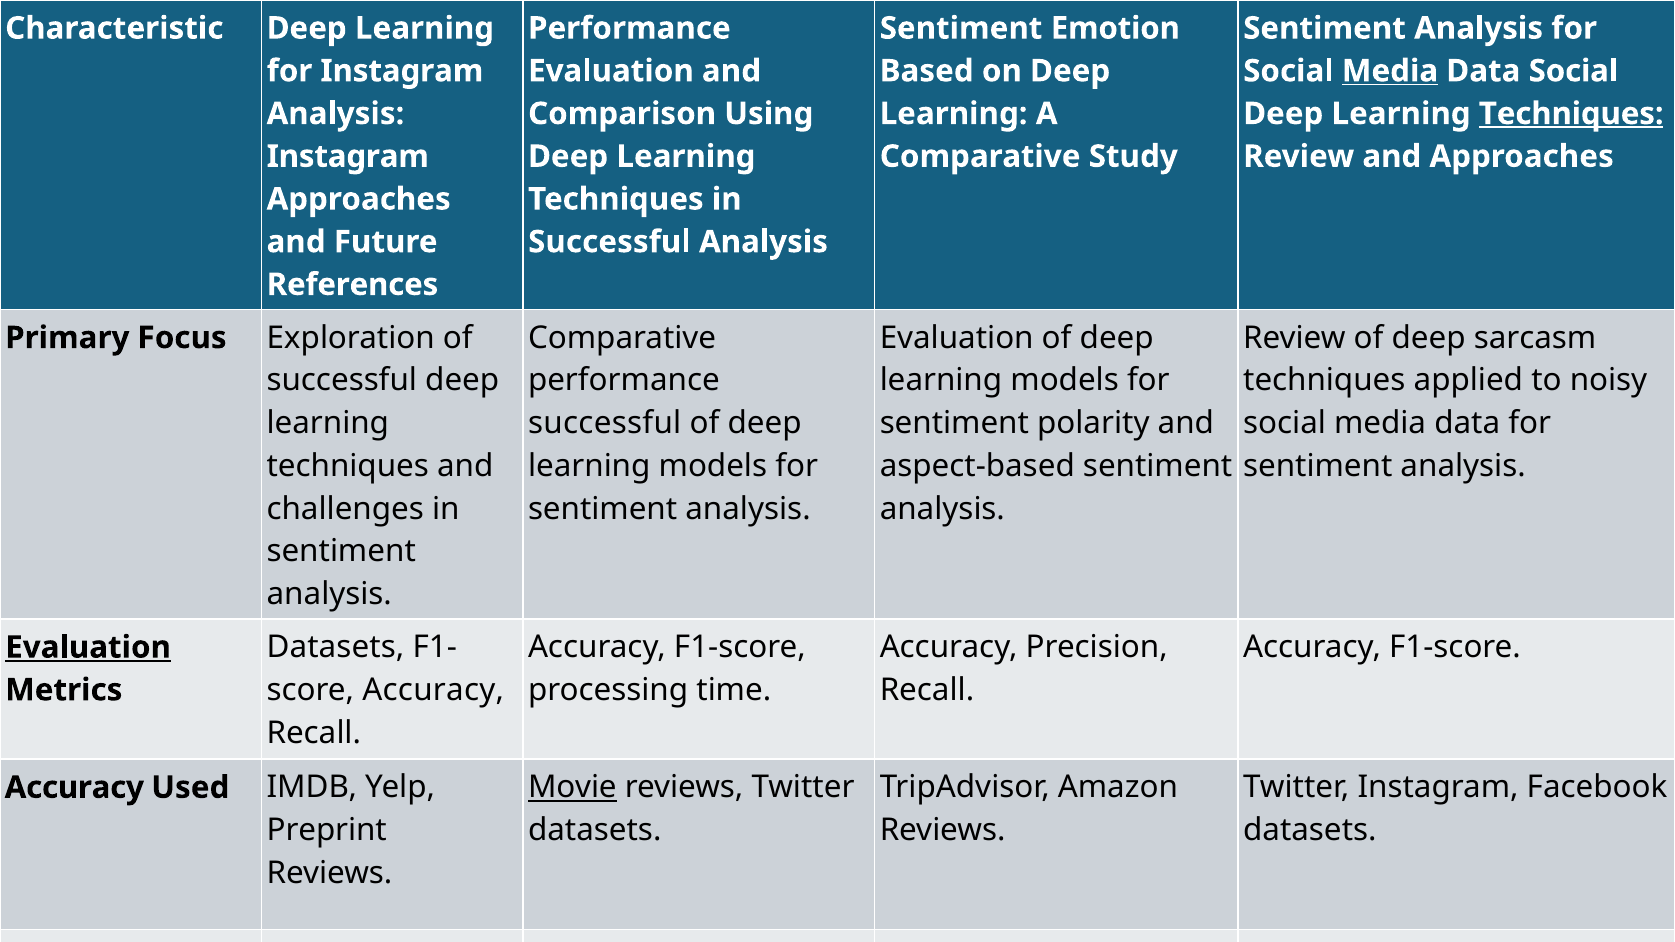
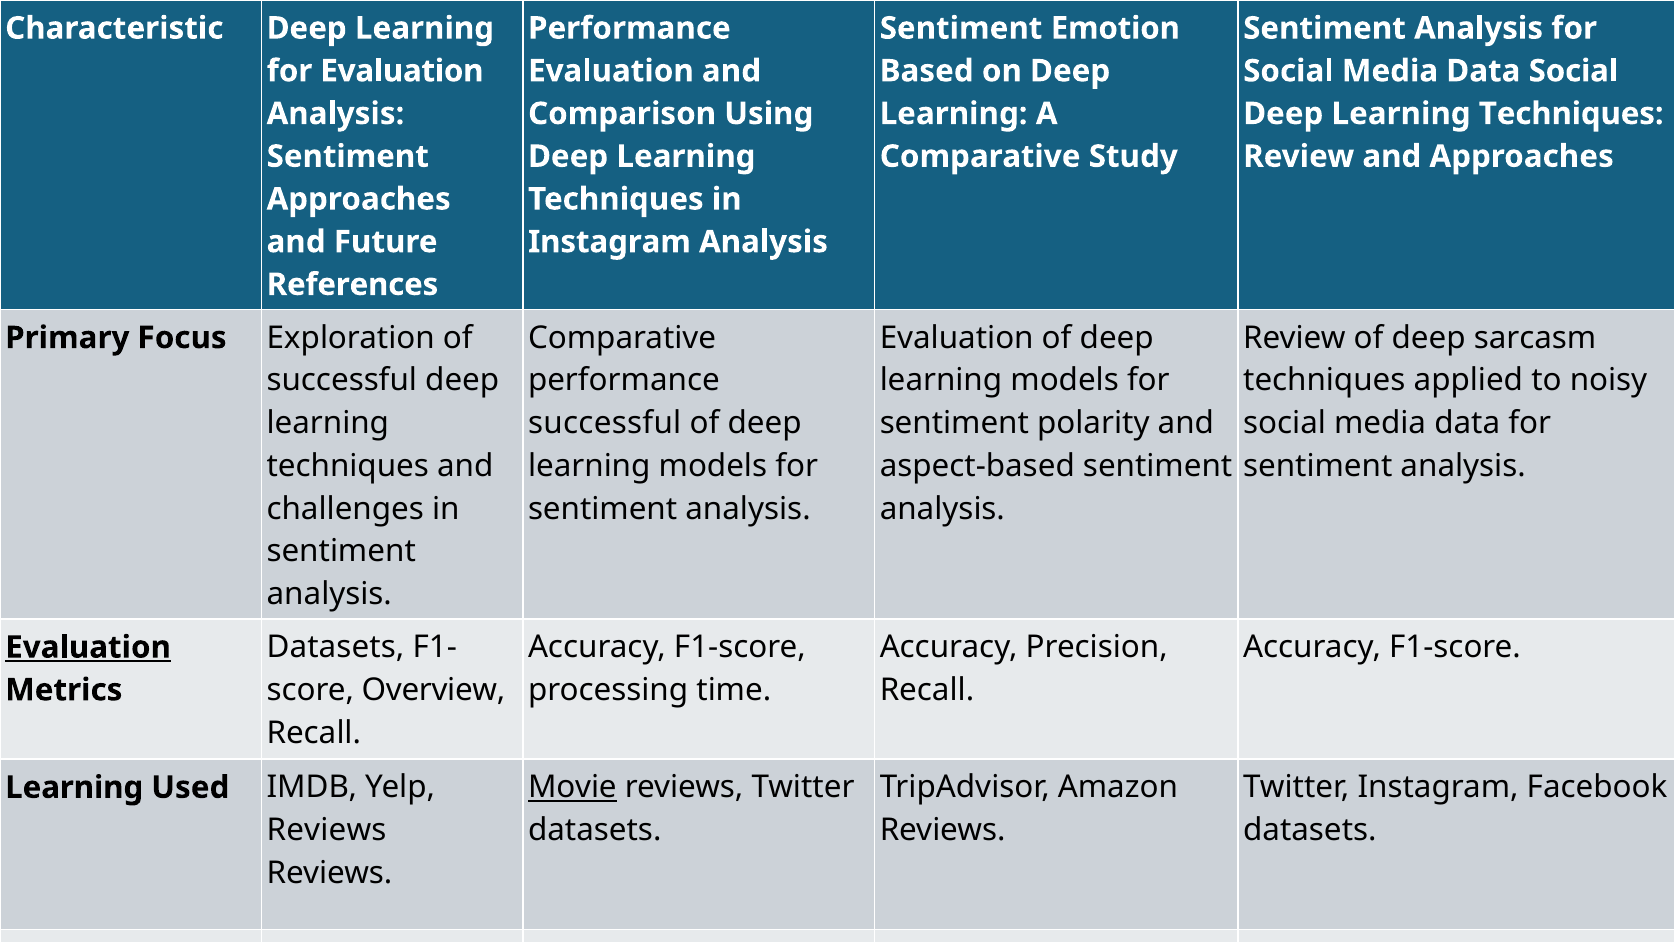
for Instagram: Instagram -> Evaluation (402, 71)
Media underline: present -> none (1390, 71)
Techniques underline: present -> none (1571, 114)
Instagram: Instagram -> Sentiment (348, 157)
Successful: Successful -> Instagram (609, 242)
Accuracy: Accuracy -> Overview (433, 690)
Accuracy: Accuracy -> Learning (74, 788)
Preprint: Preprint -> Reviews (327, 830)
